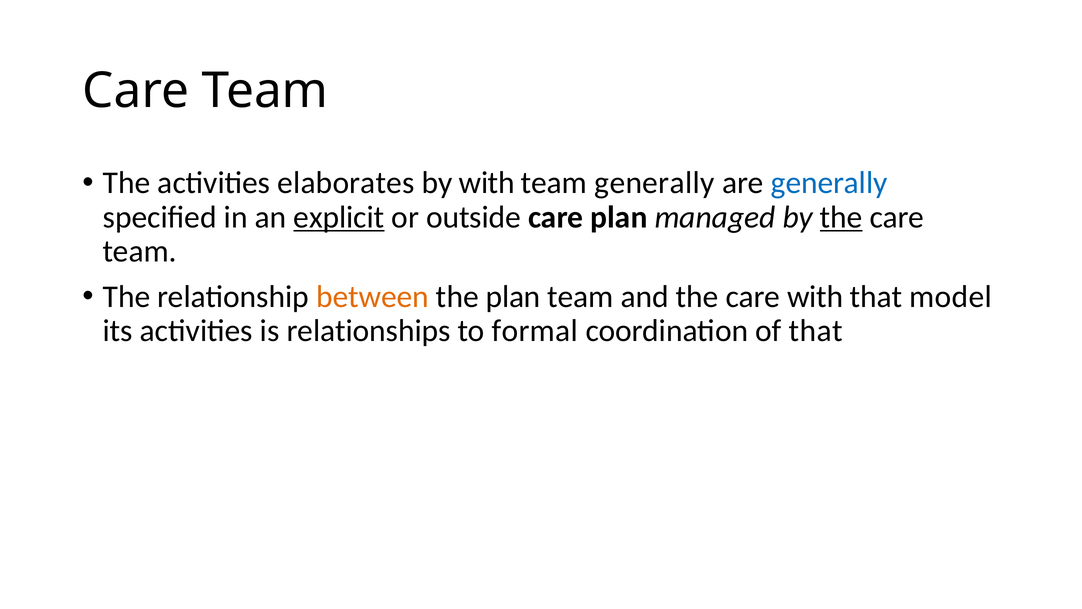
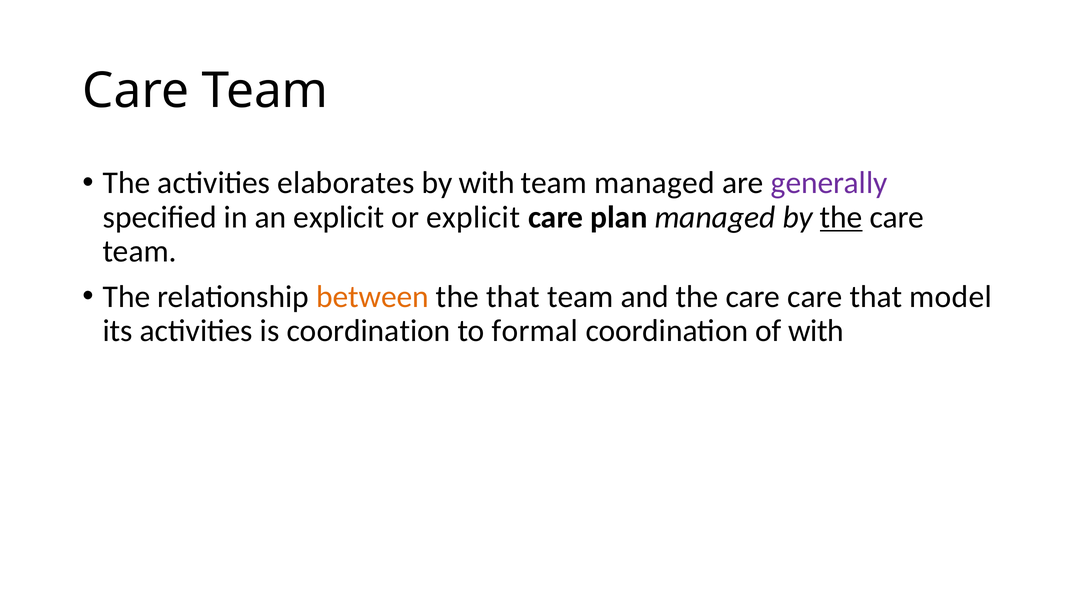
team generally: generally -> managed (655, 183)
generally colour: blue -> purple (829, 183)
explicit underline: present -> none (339, 217)
or outside: outside -> explicit (473, 217)
the plan: plan -> that (513, 296)
care with: with -> care (815, 296)
is relationships: relationships -> coordination (369, 331)
of that: that -> with (816, 331)
